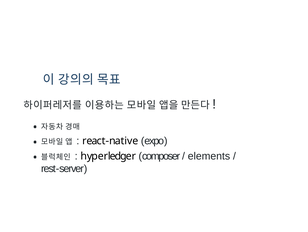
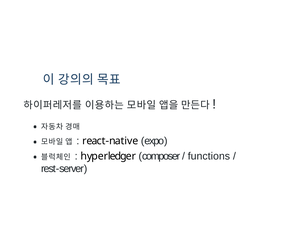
elements: elements -> functions (209, 156)
